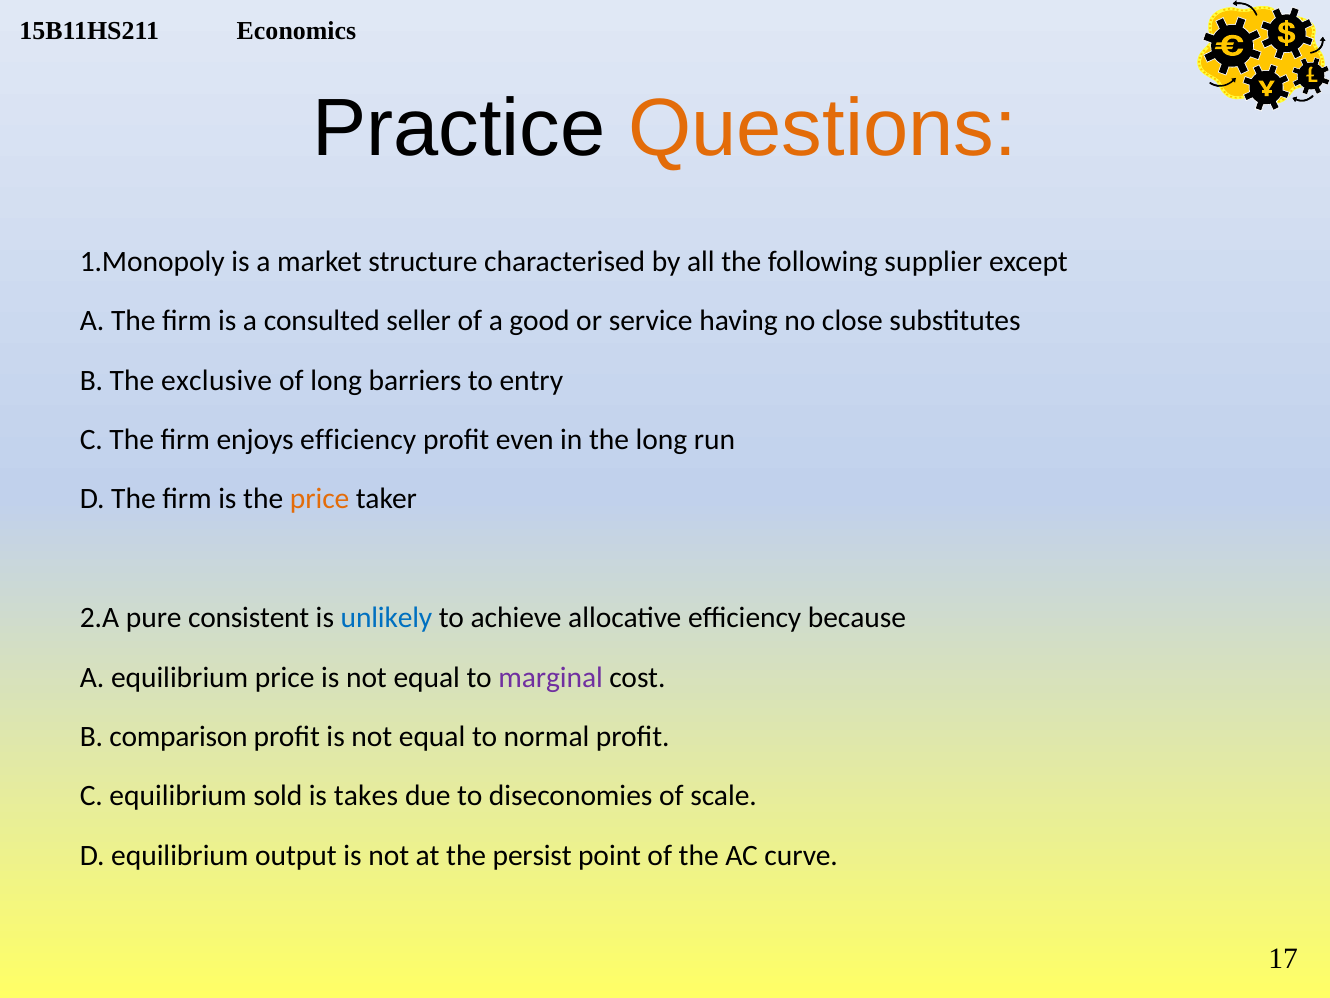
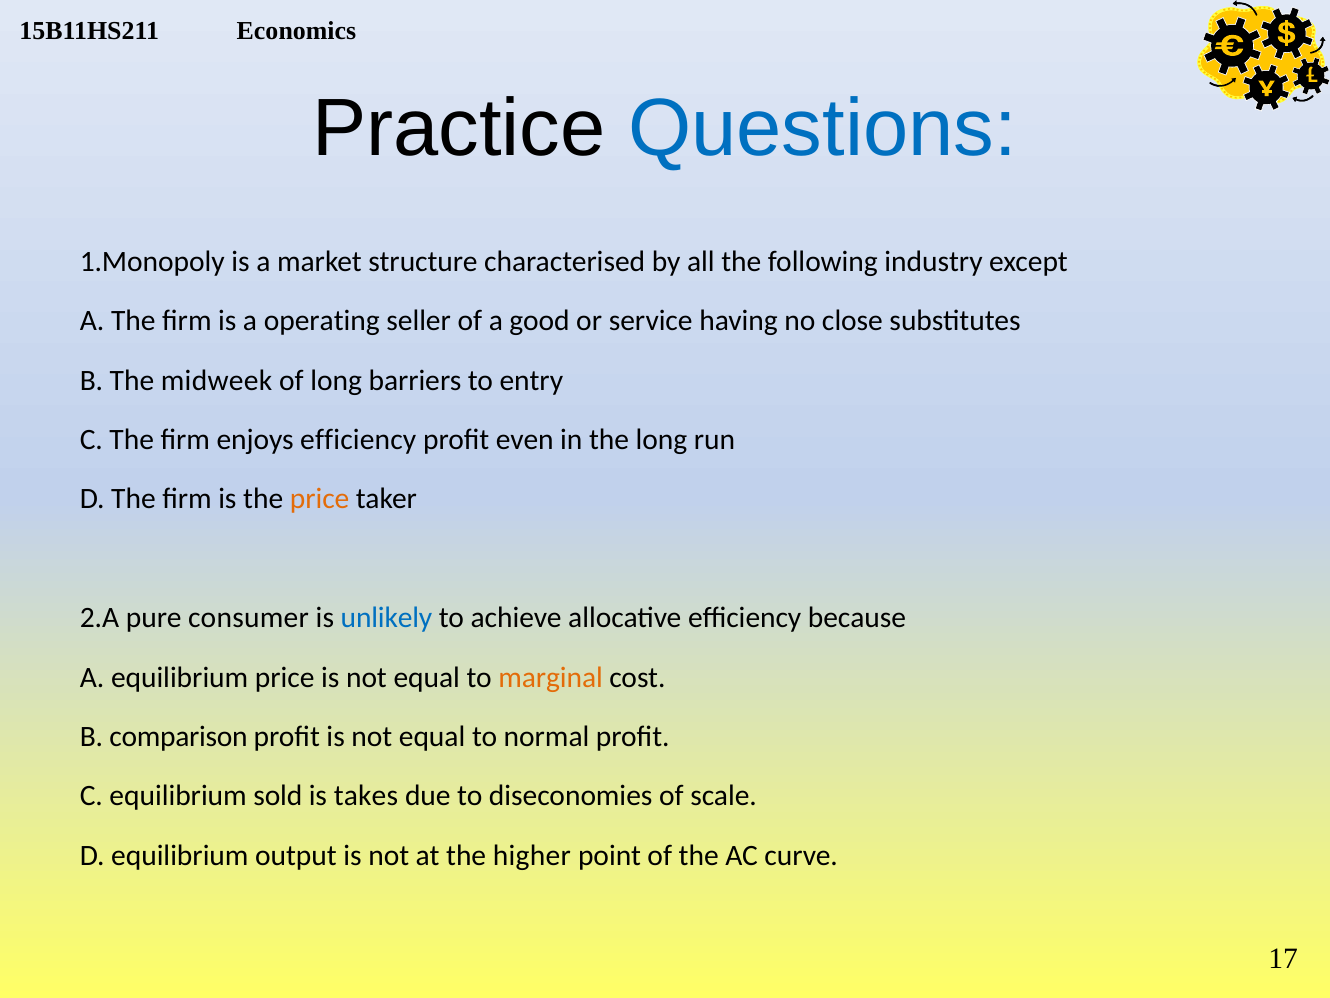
Questions colour: orange -> blue (822, 129)
supplier: supplier -> industry (933, 262)
consulted: consulted -> operating (322, 321)
exclusive: exclusive -> midweek (217, 380)
consistent: consistent -> consumer (248, 618)
marginal colour: purple -> orange (551, 677)
persist: persist -> higher (532, 855)
